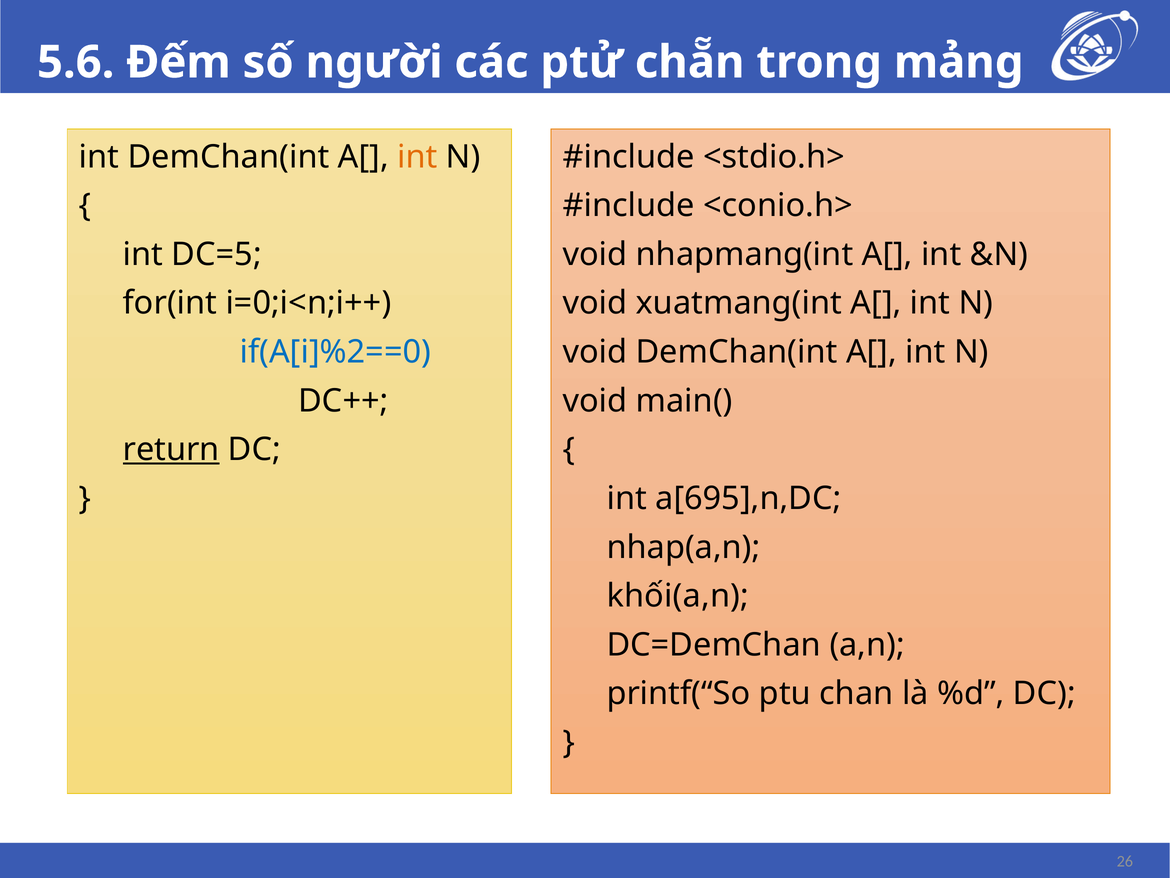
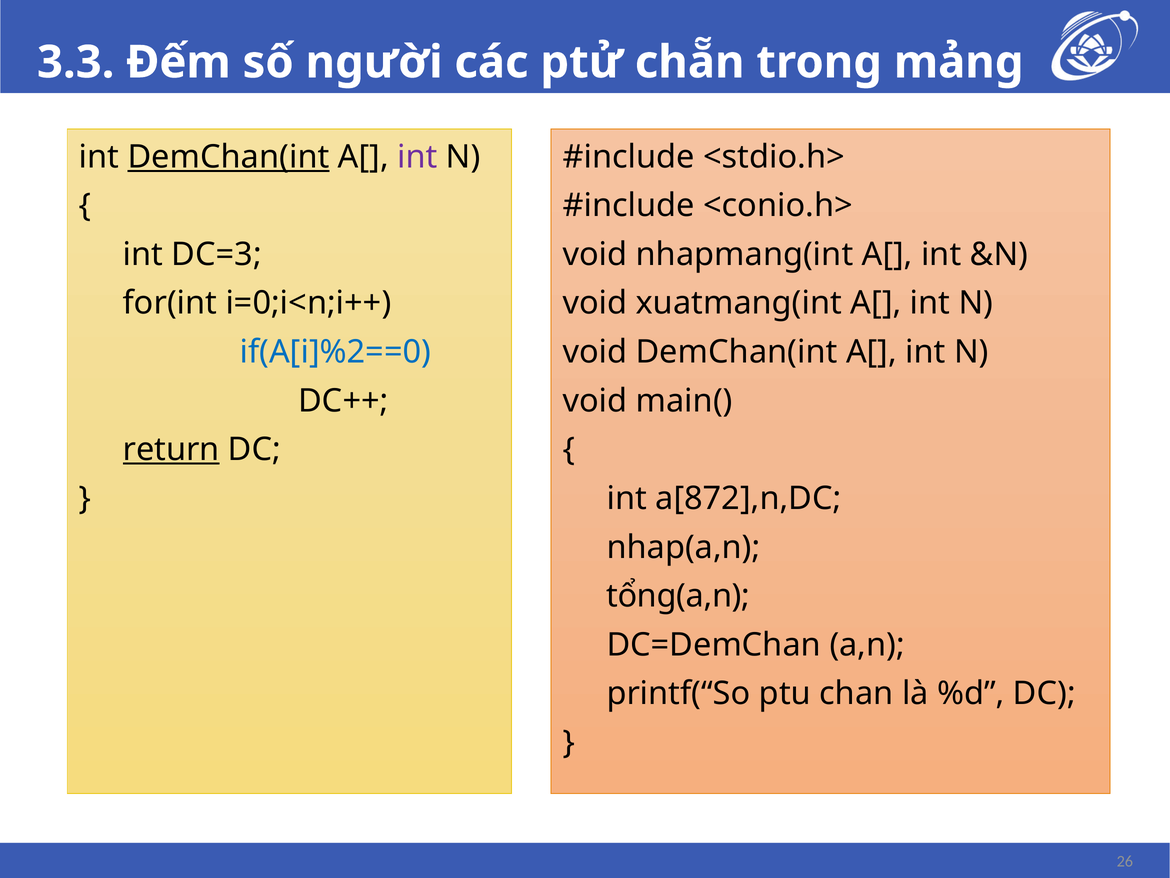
5.6: 5.6 -> 3.3 (76, 62)
DemChan(int underline: none -> present (228, 157)
int colour: orange -> purple (417, 157)
DC=5: DC=5 -> DC=3 (217, 254)
a[695],n,DC: a[695],n,DC -> a[872],n,DC (748, 498)
khối(a,n: khối(a,n -> tổng(a,n (678, 596)
